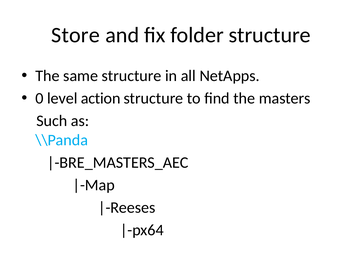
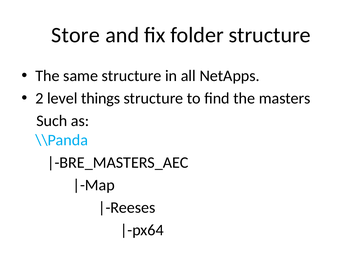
0: 0 -> 2 (39, 99)
action: action -> things (101, 99)
